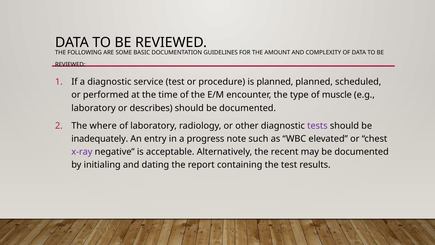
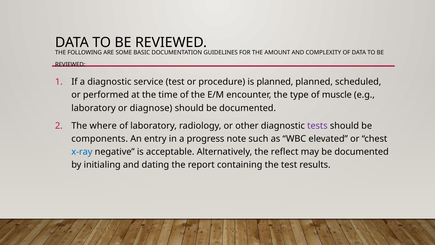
describes: describes -> diagnose (151, 108)
inadequately: inadequately -> components (100, 139)
x-ray colour: purple -> blue (82, 152)
recent: recent -> reflect (285, 152)
